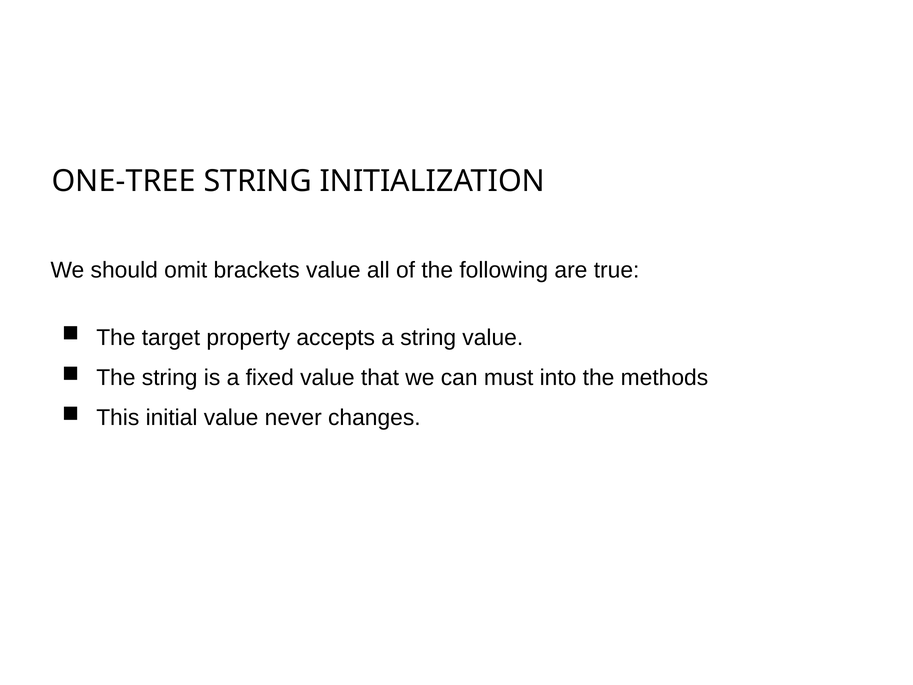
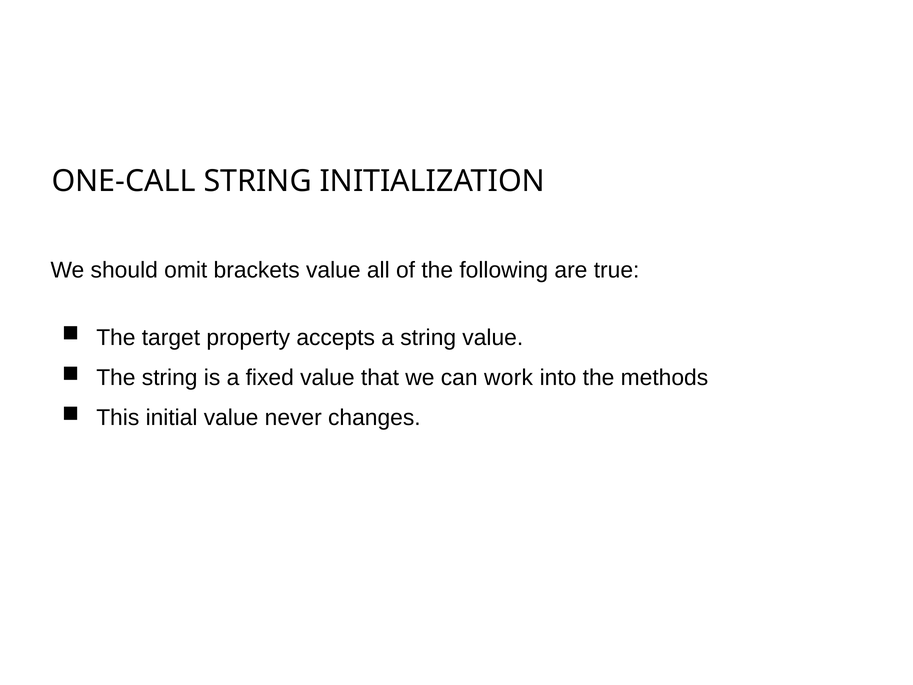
ONE-TREE: ONE-TREE -> ONE-CALL (124, 181)
must: must -> work (509, 378)
